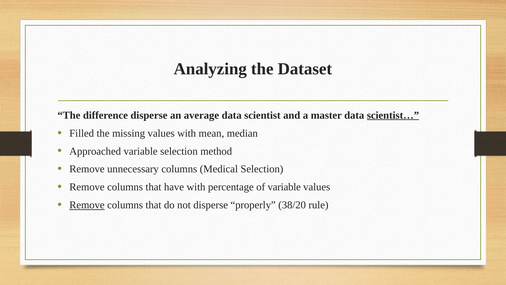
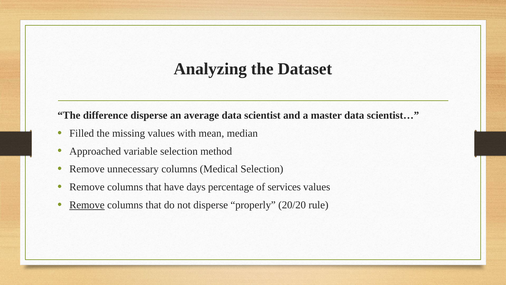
scientist… underline: present -> none (393, 115)
have with: with -> days (196, 187)
of variable: variable -> services (284, 187)
38/20: 38/20 -> 20/20 (292, 205)
